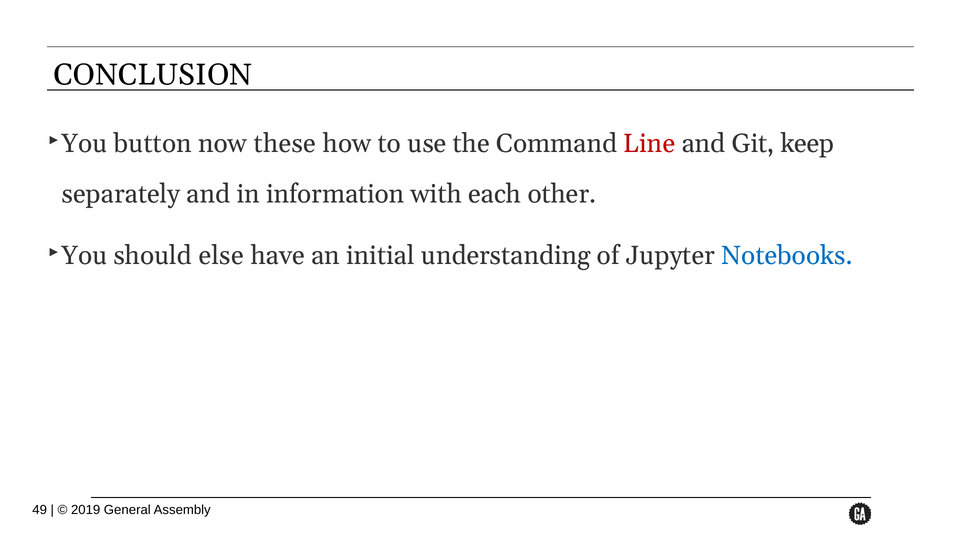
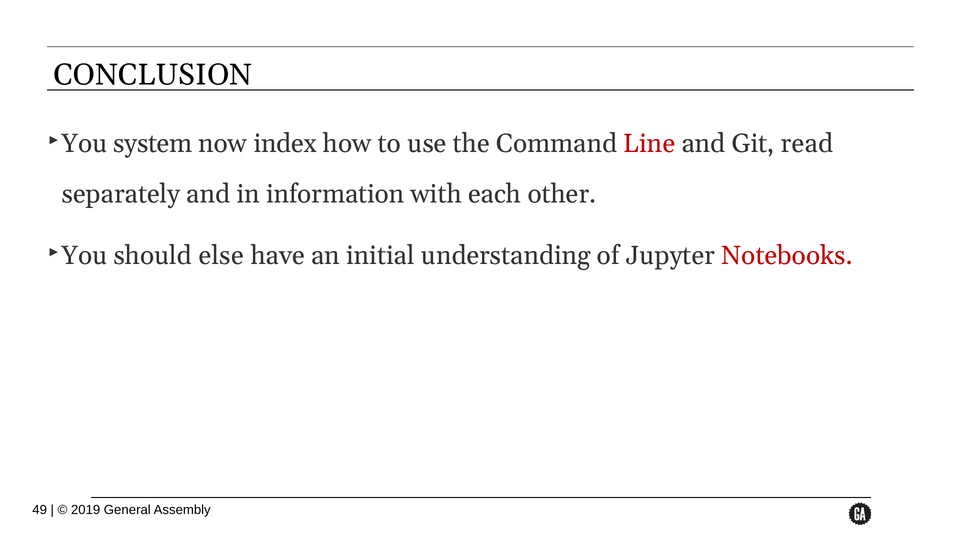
button: button -> system (153, 144)
these: these -> index (285, 144)
keep: keep -> read (807, 144)
Notebooks colour: blue -> red (787, 256)
